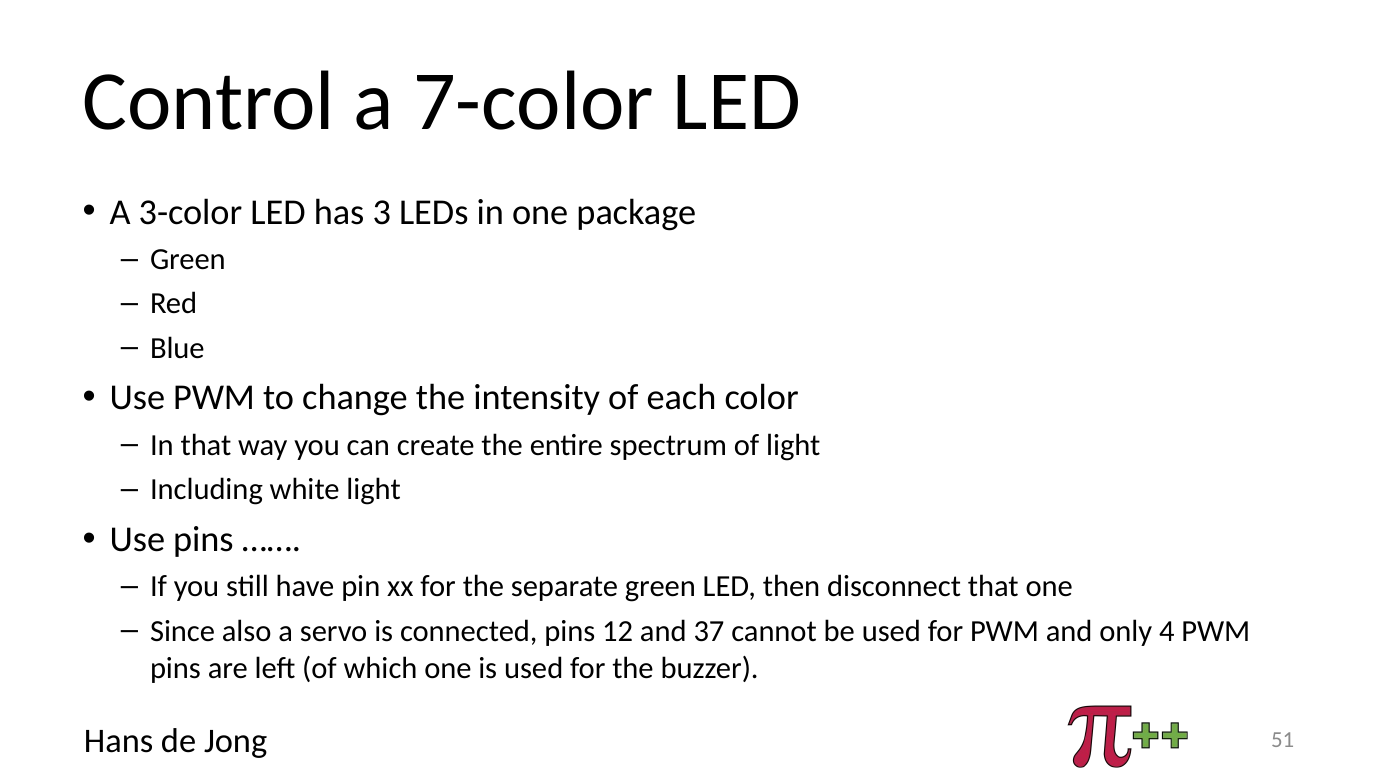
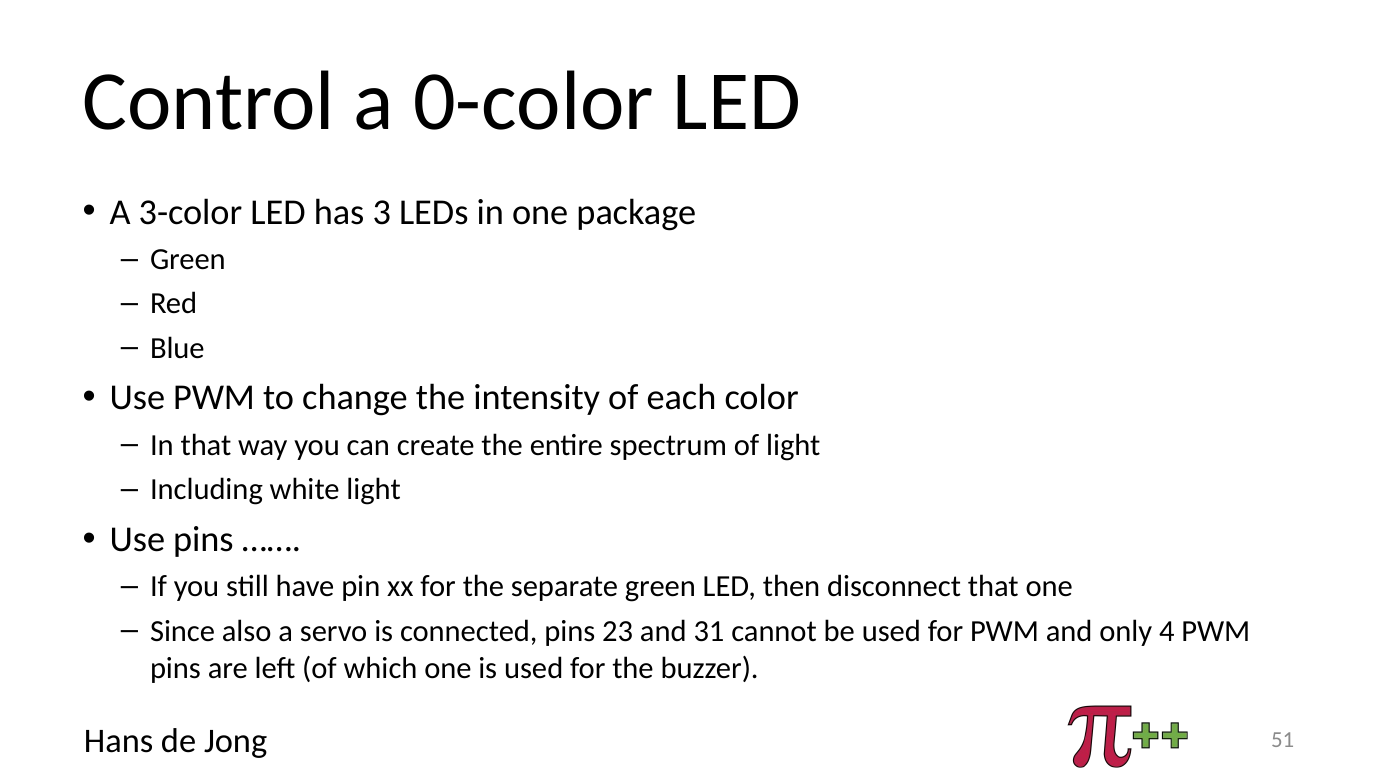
7-color: 7-color -> 0-color (534, 101)
12: 12 -> 23 (618, 631)
37: 37 -> 31 (709, 631)
